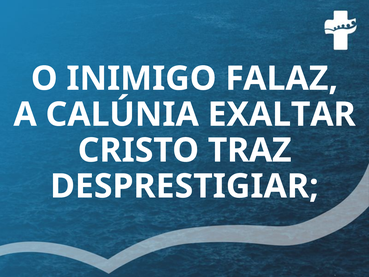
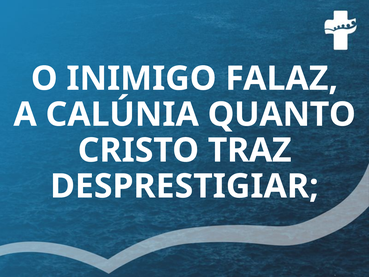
EXALTAR: EXALTAR -> QUANTO (282, 114)
